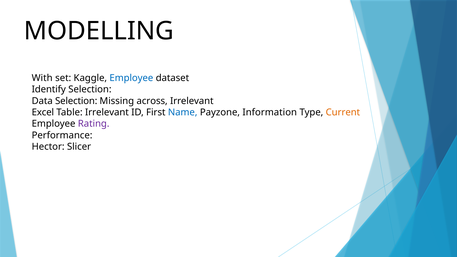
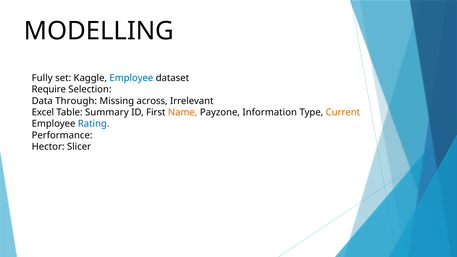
With: With -> Fully (42, 78)
Identify: Identify -> Require (49, 90)
Data Selection: Selection -> Through (76, 101)
Table Irrelevant: Irrelevant -> Summary (107, 112)
Name colour: blue -> orange (183, 112)
Rating colour: purple -> blue (94, 124)
